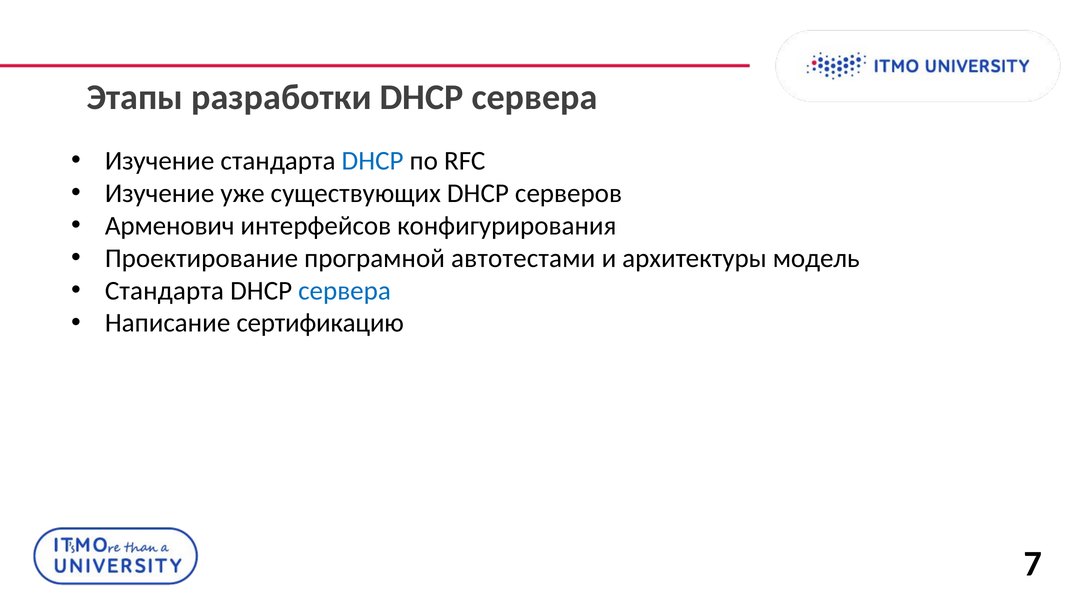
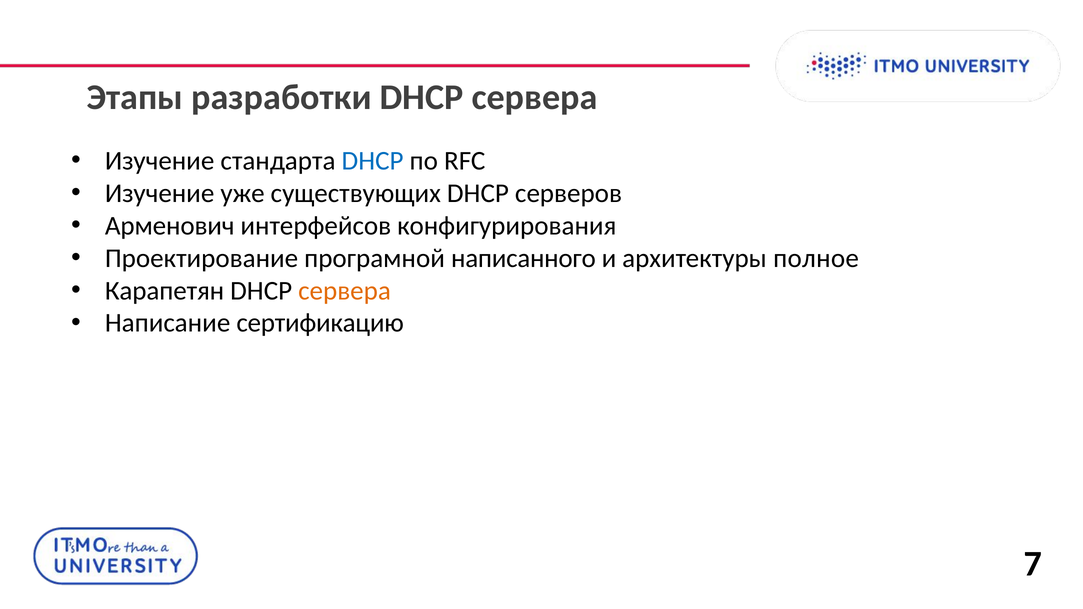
автотестами: автотестами -> написанного (523, 258)
модель: модель -> полное (816, 258)
Стандарта: Стандарта -> Карапетян (165, 291)
сервера colour: blue -> orange (345, 291)
